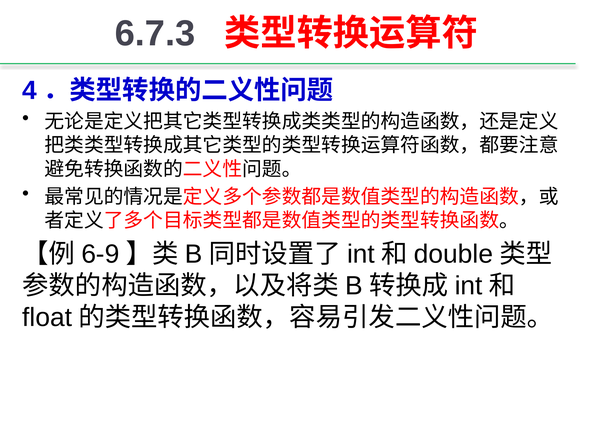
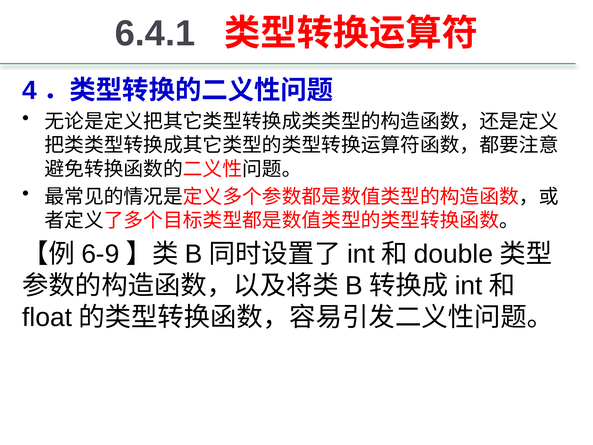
6.7.3: 6.7.3 -> 6.4.1 (155, 34)
